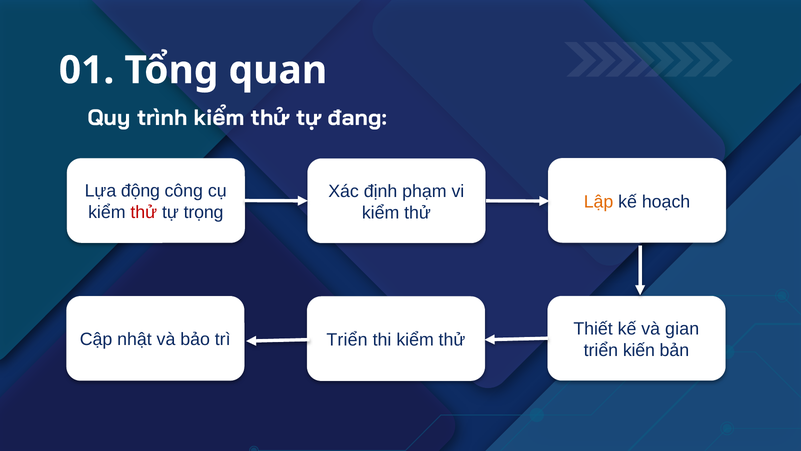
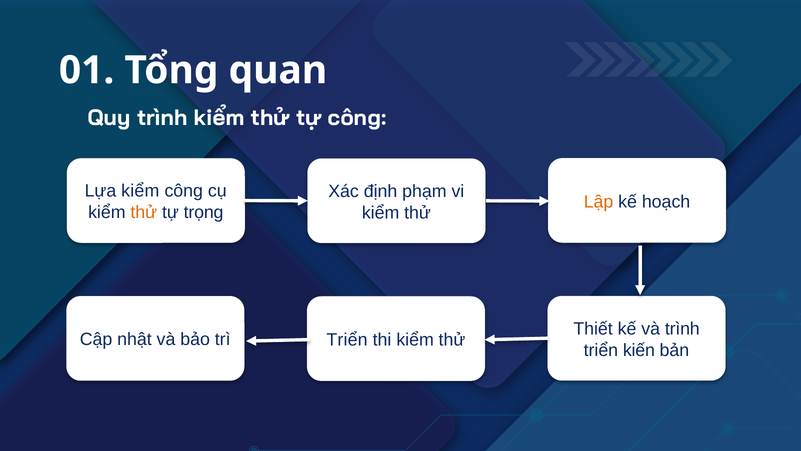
tự đang: đang -> công (357, 118)
Lựa động: động -> kiểm (140, 191)
thử colour: red -> orange (144, 212)
và gian: gian -> trình (682, 328)
